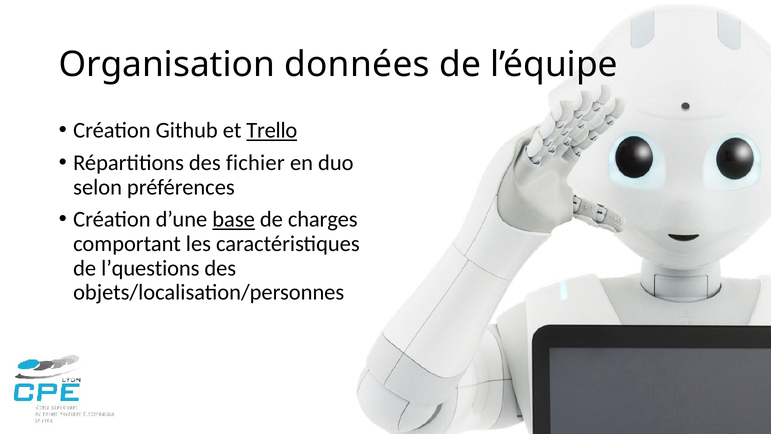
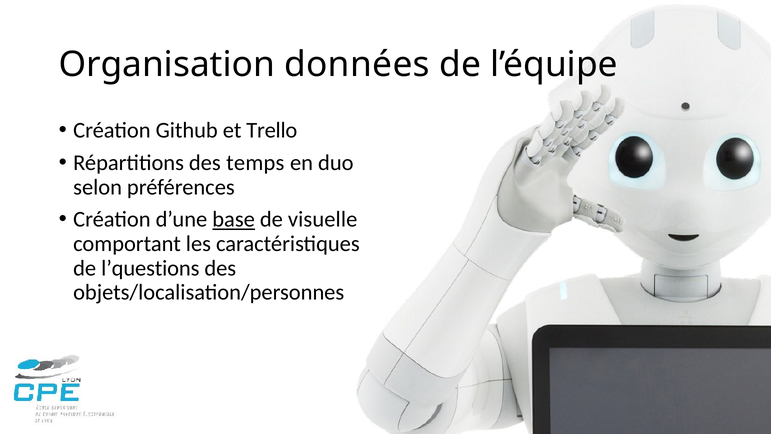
Trello underline: present -> none (272, 130)
fichier: fichier -> temps (255, 163)
charges: charges -> visuelle (323, 219)
